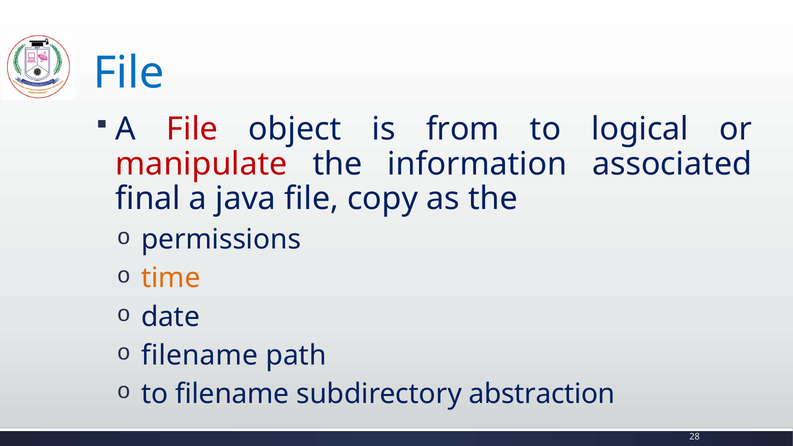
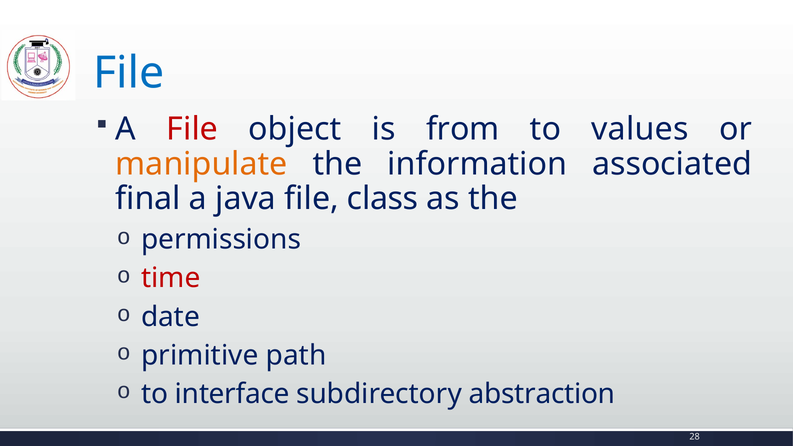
logical: logical -> values (640, 129)
manipulate colour: red -> orange (201, 164)
copy: copy -> class (383, 199)
time colour: orange -> red (171, 278)
filename: filename -> primitive (200, 355)
to filename: filename -> interface (232, 394)
